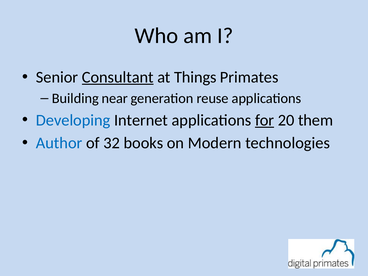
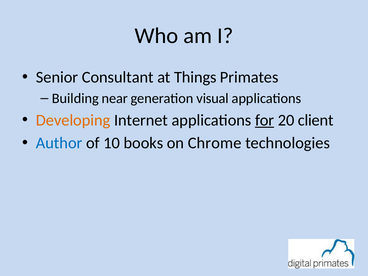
Consultant underline: present -> none (118, 77)
reuse: reuse -> visual (213, 98)
Developing colour: blue -> orange (73, 120)
them: them -> client (316, 120)
32: 32 -> 10 (112, 143)
Modern: Modern -> Chrome (215, 143)
